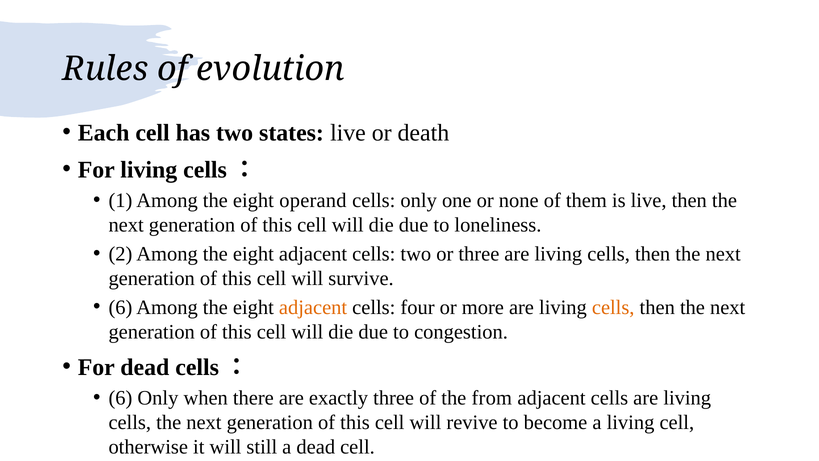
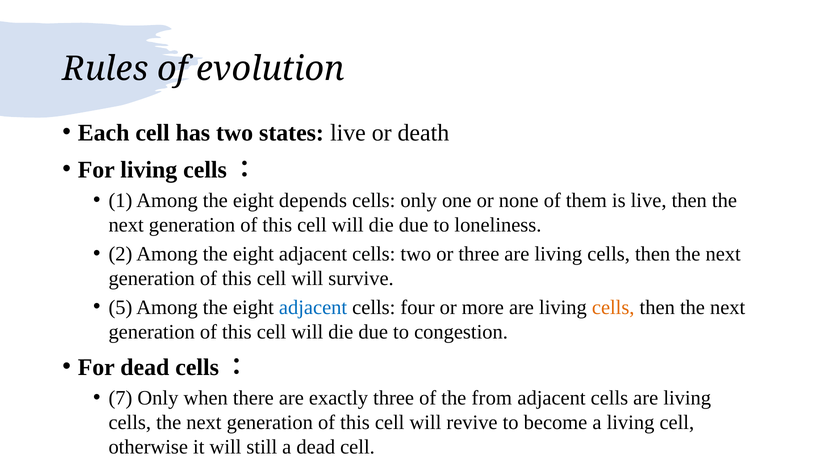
operand: operand -> depends (313, 200)
6: 6 -> 5 (120, 307)
adjacent colour: orange -> blue (313, 307)
6: 6 -> 7 (120, 398)
